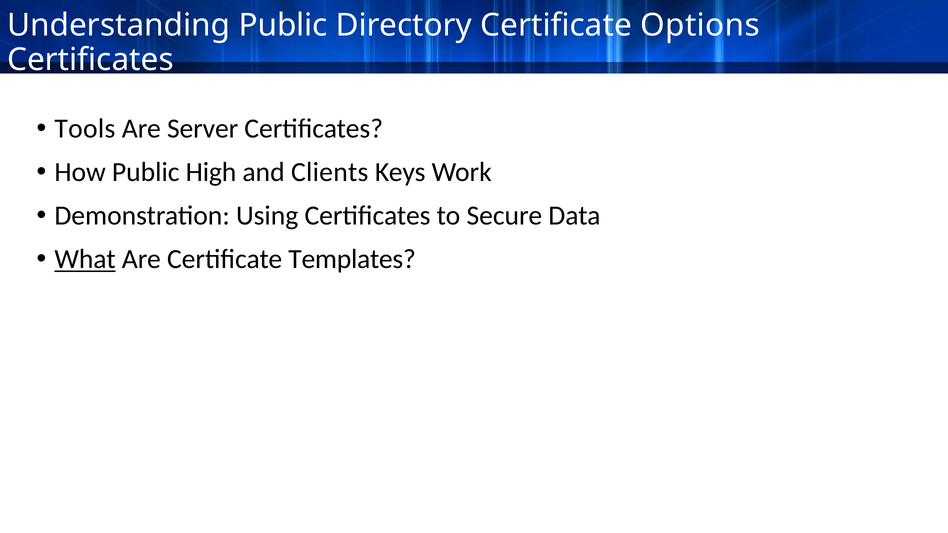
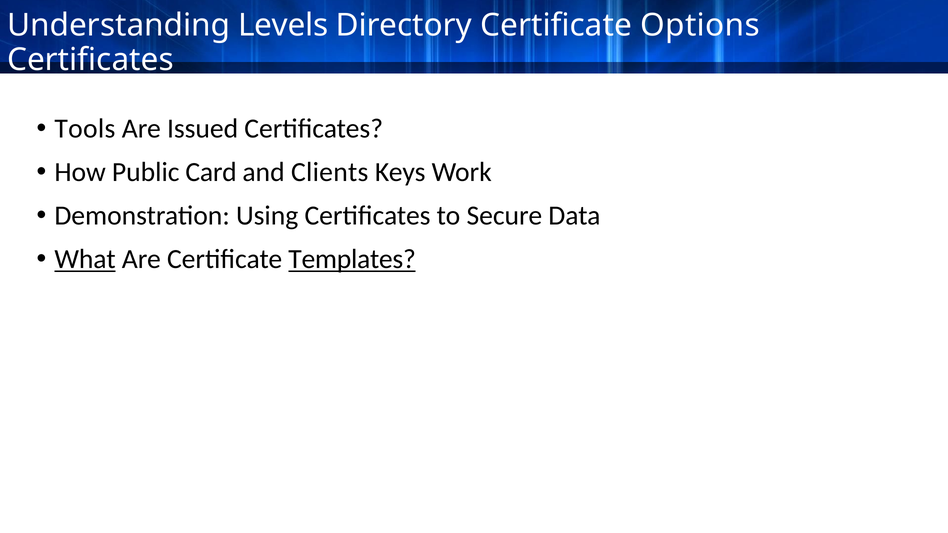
Understanding Public: Public -> Levels (283, 25)
Server: Server -> Issued (203, 129)
High: High -> Card (211, 172)
Templates underline: none -> present (352, 259)
